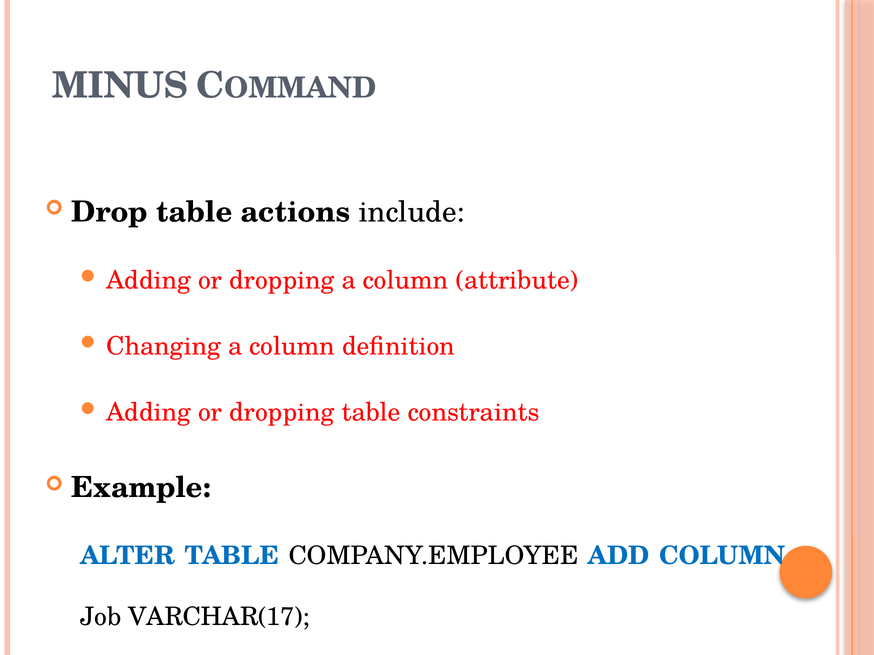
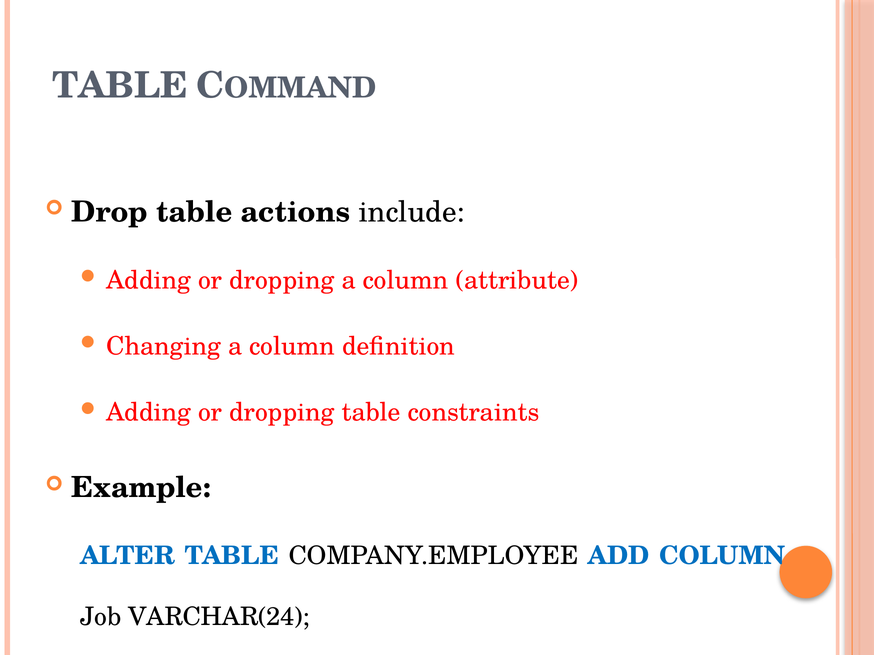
MINUS: MINUS -> TABLE (120, 86)
VARCHAR(17: VARCHAR(17 -> VARCHAR(24 (219, 618)
